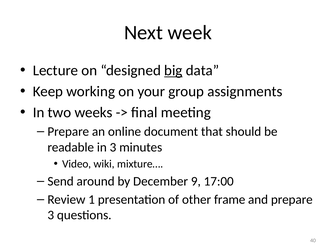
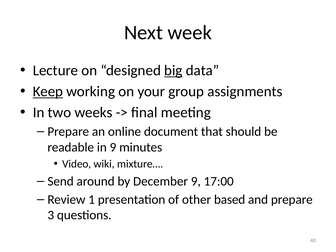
Keep underline: none -> present (48, 91)
in 3: 3 -> 9 (113, 147)
frame: frame -> based (230, 199)
